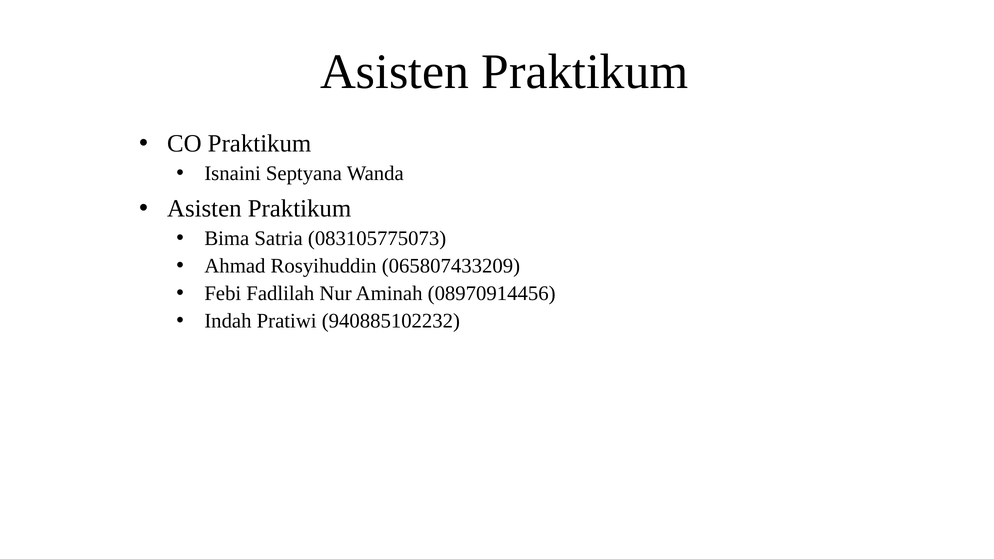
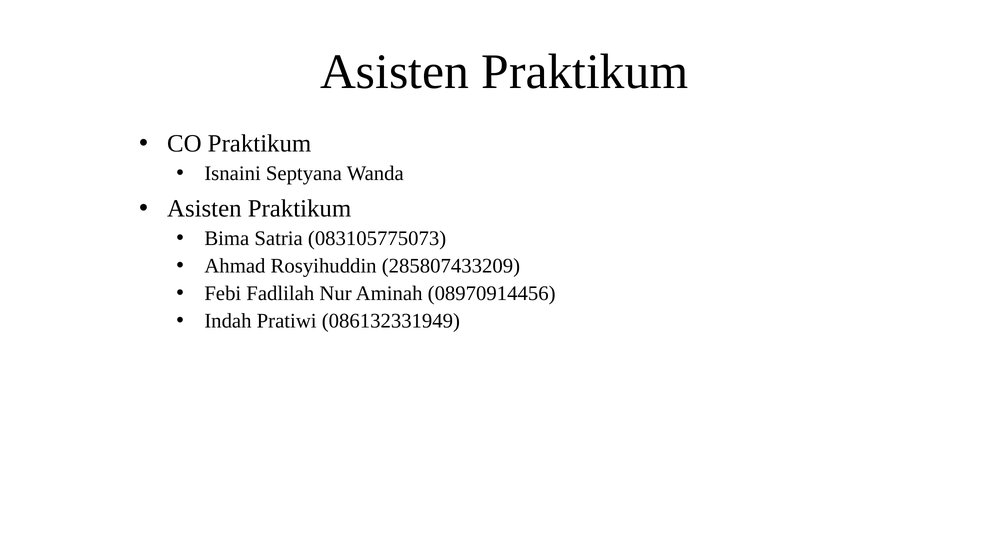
065807433209: 065807433209 -> 285807433209 (451, 266)
940885102232: 940885102232 -> 086132331949 (391, 321)
